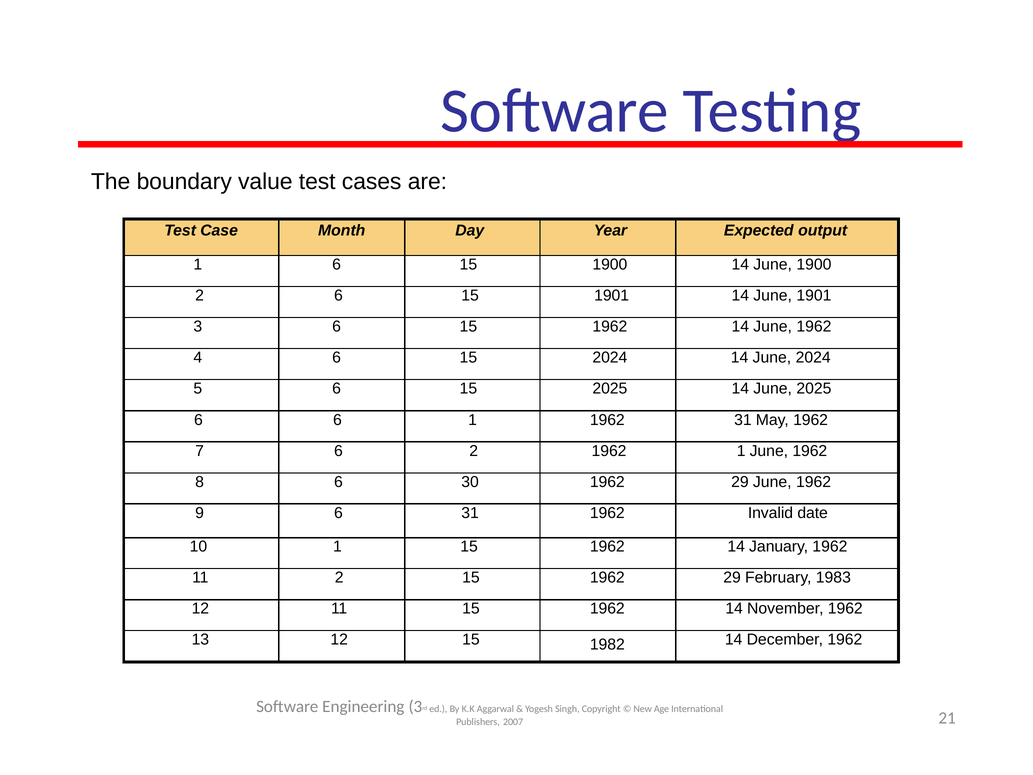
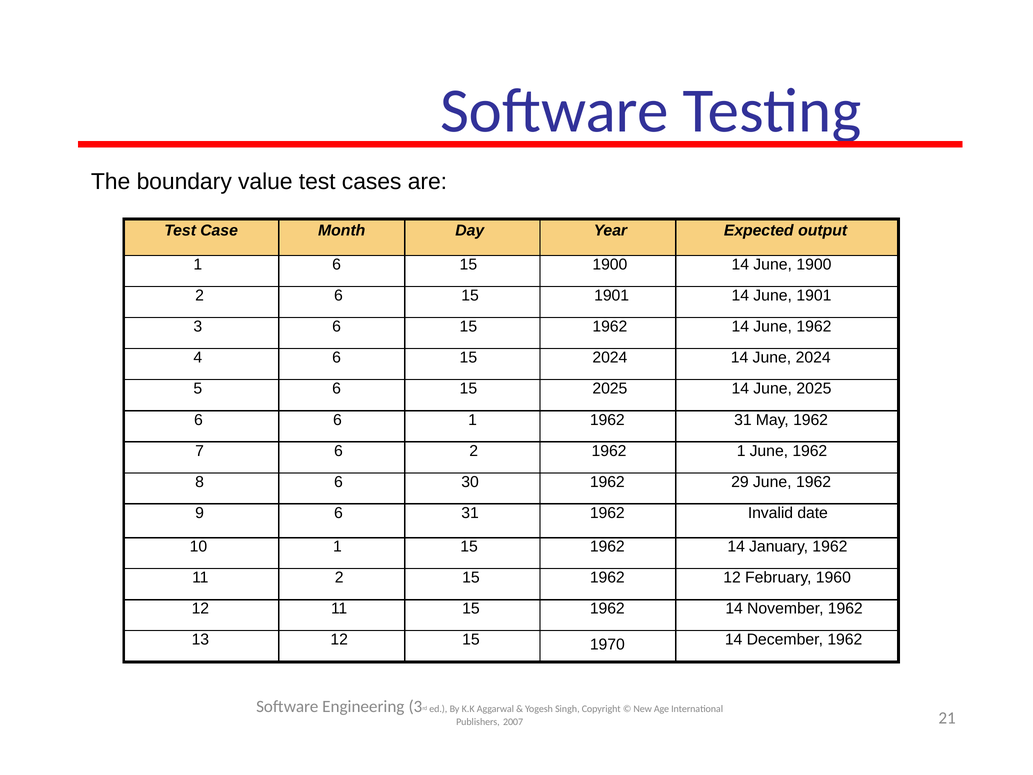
15 1962 29: 29 -> 12 (732, 577)
1983: 1983 -> 1960 (833, 577)
1982: 1982 -> 1970 (607, 644)
